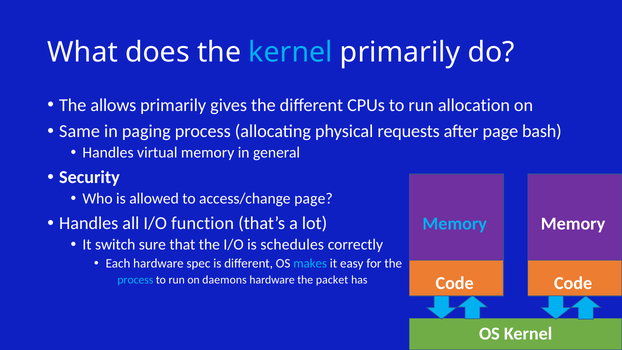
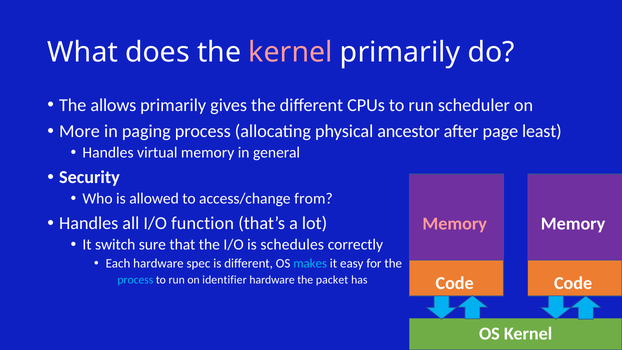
kernel colour: light blue -> pink (291, 52)
allocation: allocation -> scheduler (474, 105)
Same: Same -> More (79, 131)
requests: requests -> ancestor (409, 131)
bash: bash -> least (542, 131)
access/change page: page -> from (314, 199)
Memory colour: light blue -> pink (455, 224)
daemons: daemons -> identifier (225, 280)
